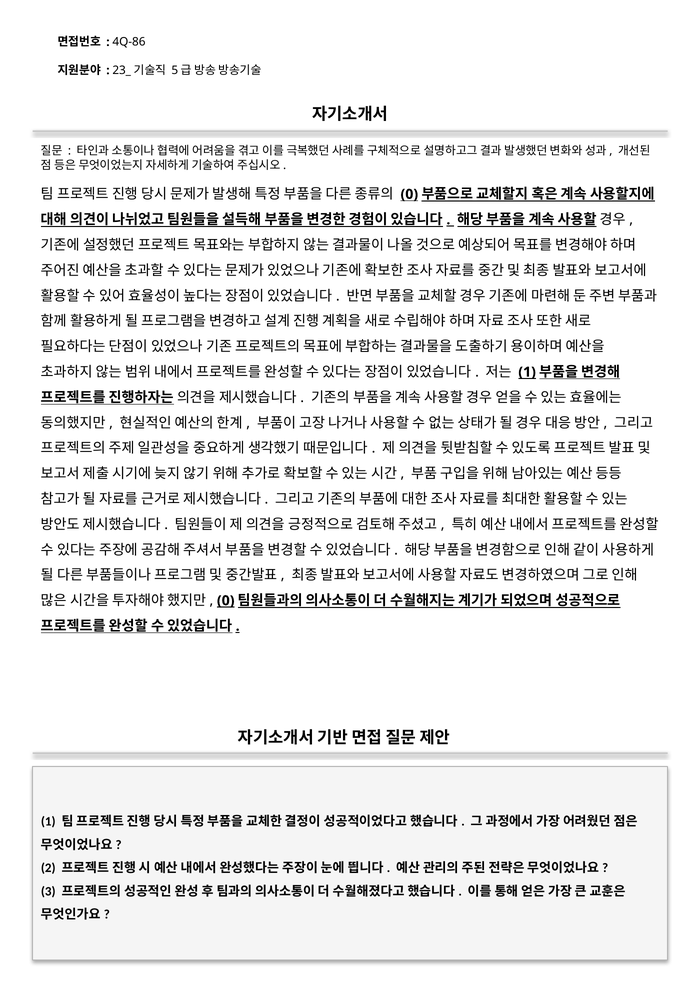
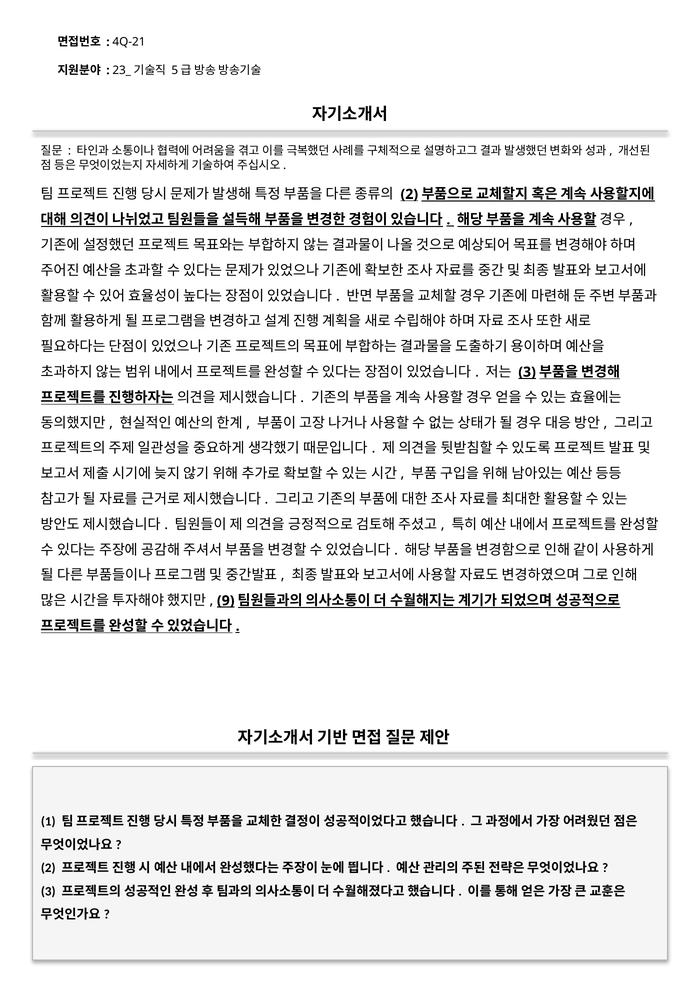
4Q-86: 4Q-86 -> 4Q-21 (129, 42)
0: 0 -> 2 (409, 194)
1: 1 -> 3 (527, 372)
0: 0 -> 9 (226, 601)
